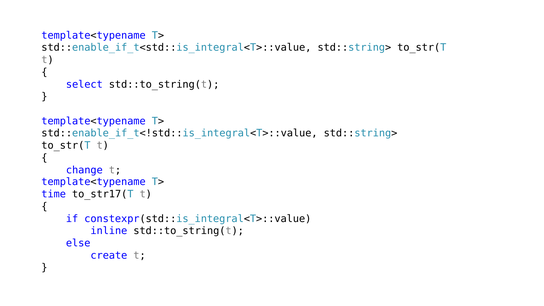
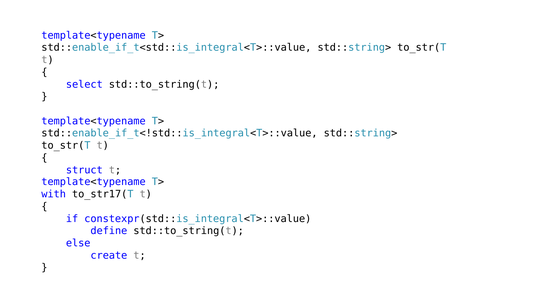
change: change -> struct (84, 170)
time: time -> with (54, 194)
inline: inline -> define (109, 231)
